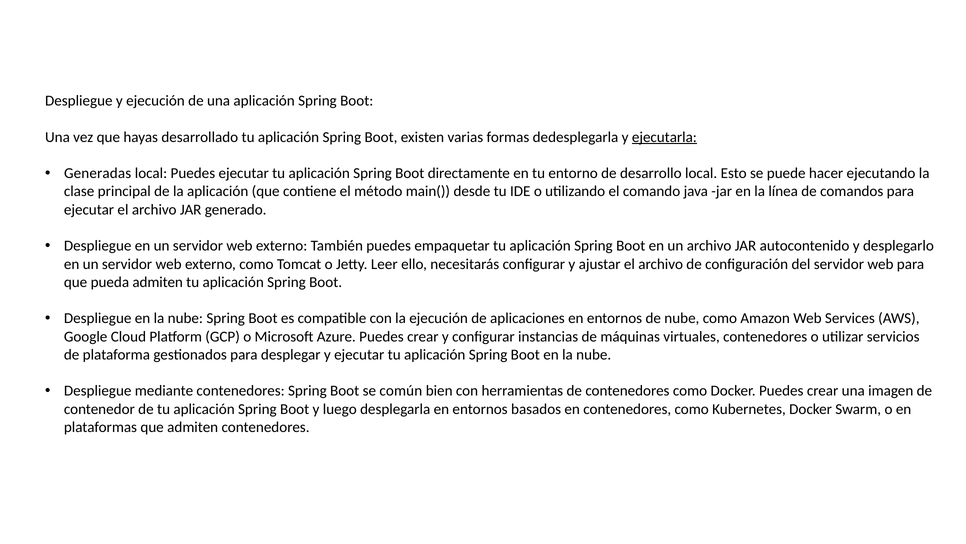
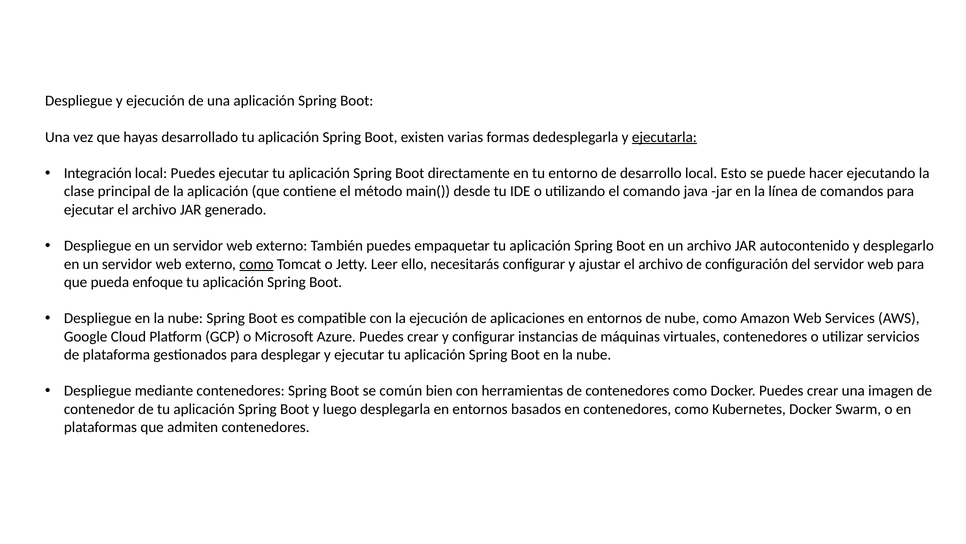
Generadas: Generadas -> Integración (98, 173)
como underline: none -> present (256, 264)
pueda admiten: admiten -> enfoque (158, 282)
